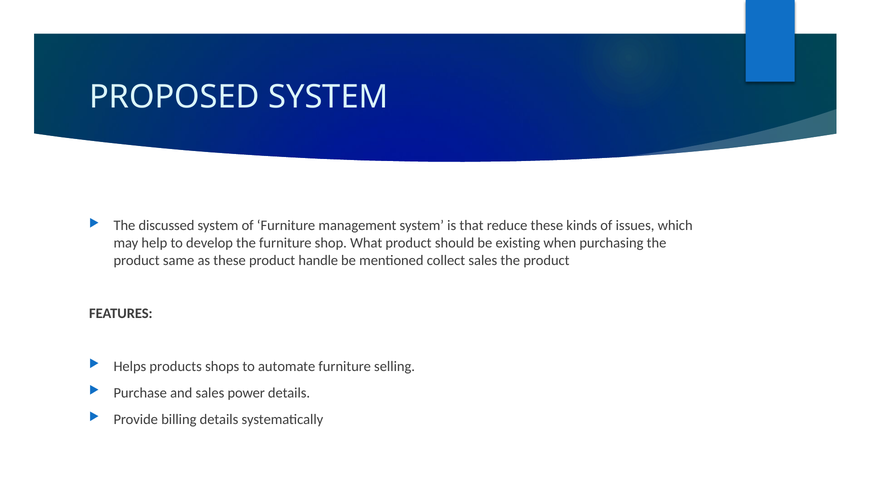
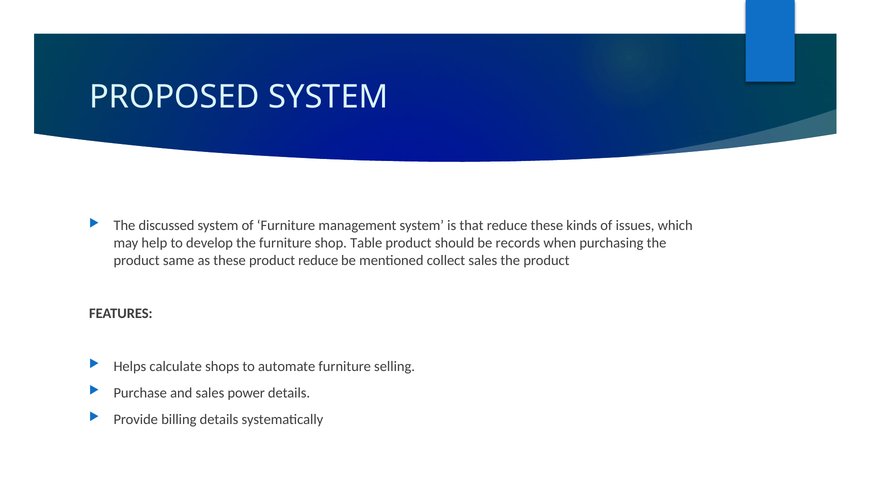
What: What -> Table (366, 243)
existing: existing -> records (518, 243)
product handle: handle -> reduce (318, 260)
products: products -> calculate (176, 366)
